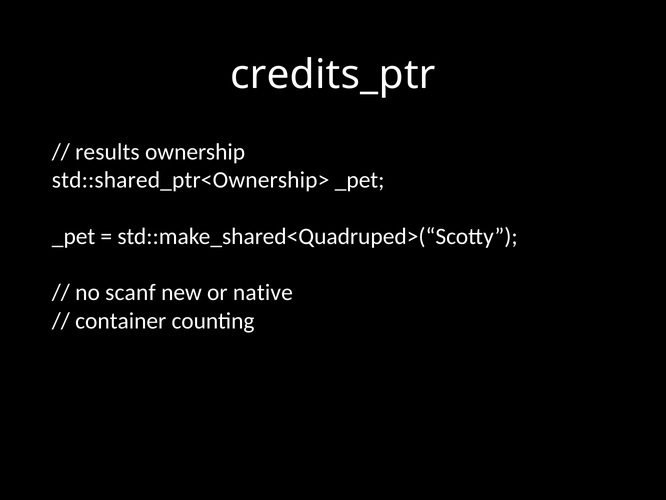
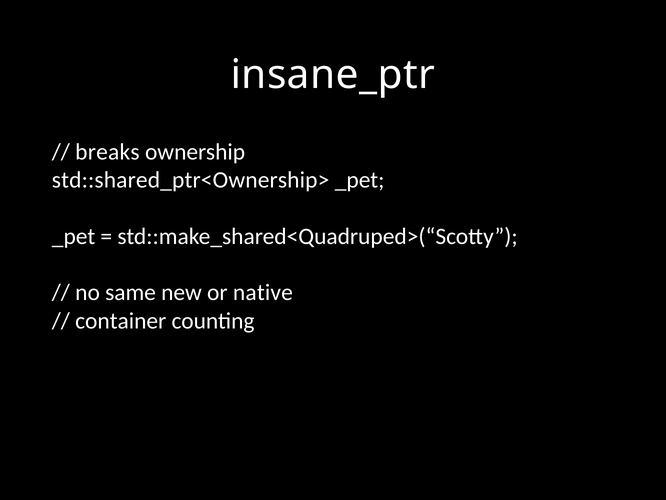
credits_ptr: credits_ptr -> insane_ptr (333, 75)
results: results -> breaks (107, 152)
scanf: scanf -> same (131, 292)
